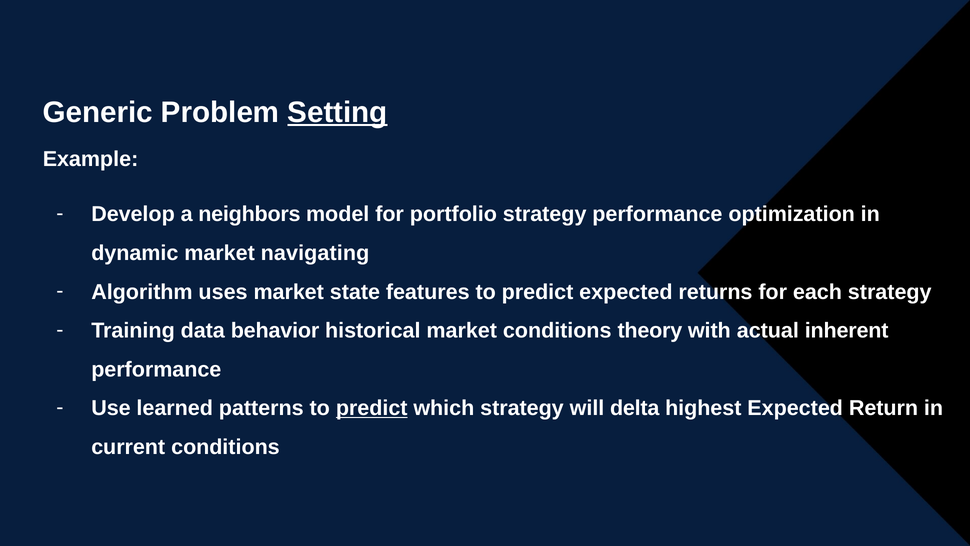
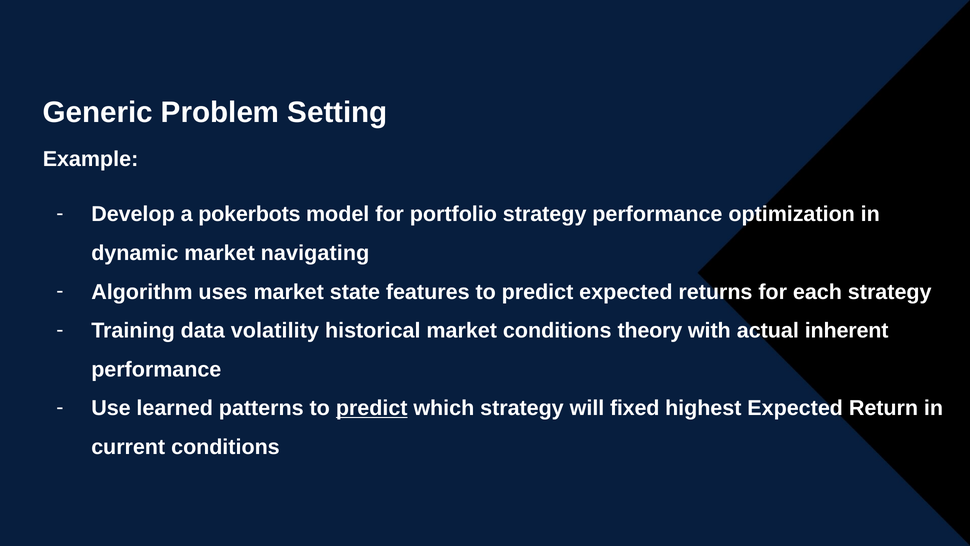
Setting underline: present -> none (338, 112)
neighbors: neighbors -> pokerbots (249, 214)
behavior: behavior -> volatility (275, 330)
delta: delta -> fixed (635, 408)
